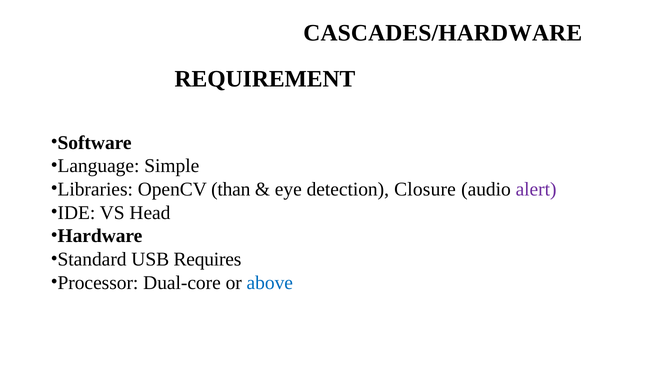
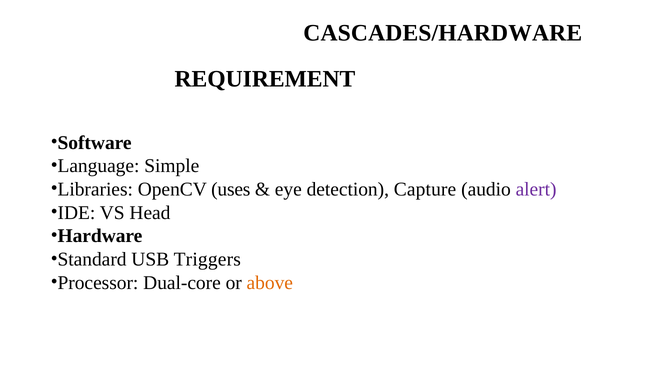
than: than -> uses (231, 189)
Closure: Closure -> Capture (425, 189)
Requires: Requires -> Triggers (207, 259)
above colour: blue -> orange (270, 283)
